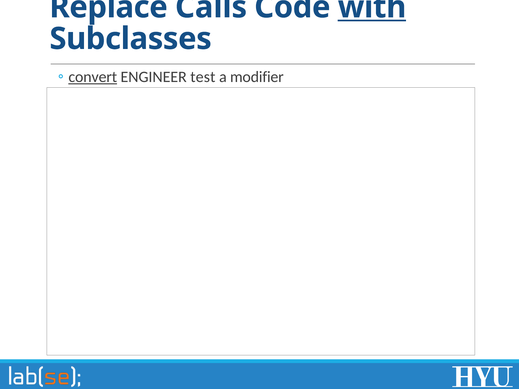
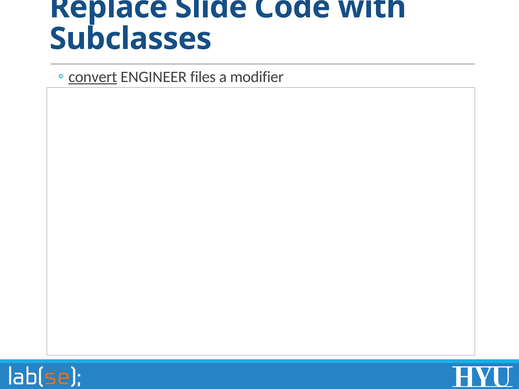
Calls: Calls -> Slide (211, 7)
with underline: present -> none (372, 7)
test: test -> files (203, 77)
